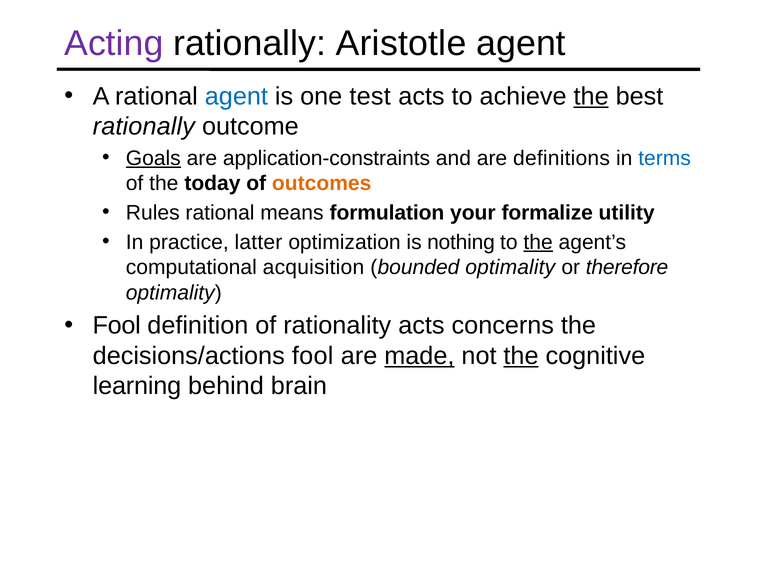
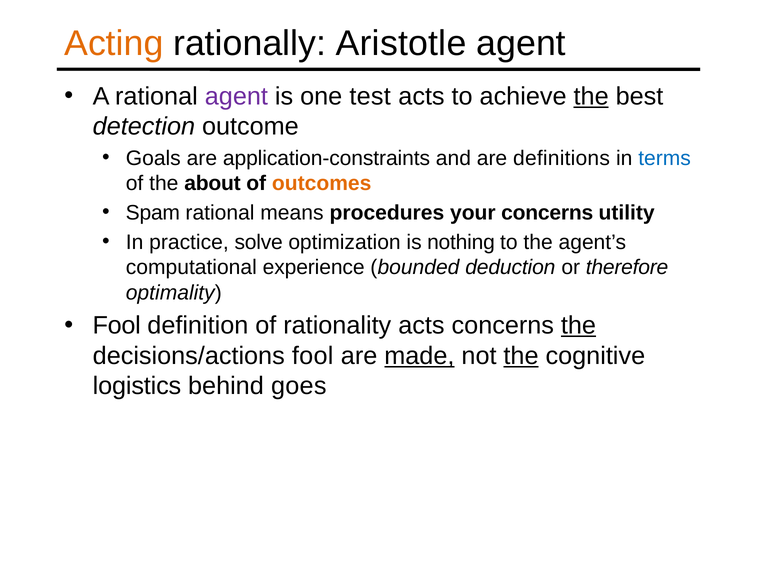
Acting colour: purple -> orange (114, 43)
agent colour: blue -> purple (236, 96)
rationally: rationally -> detection (144, 127)
Goals underline: present -> none (153, 158)
today: today -> about (213, 184)
Rules: Rules -> Spam (153, 213)
formulation: formulation -> procedures (387, 213)
your formalize: formalize -> concerns (547, 213)
latter: latter -> solve (259, 242)
the underline: present -> none (538, 242)
acquisition: acquisition -> experience (314, 268)
bounded optimality: optimality -> deduction (510, 268)
the underline: none -> present (578, 326)
learning: learning -> logistics (137, 387)
brain: brain -> goes (299, 387)
